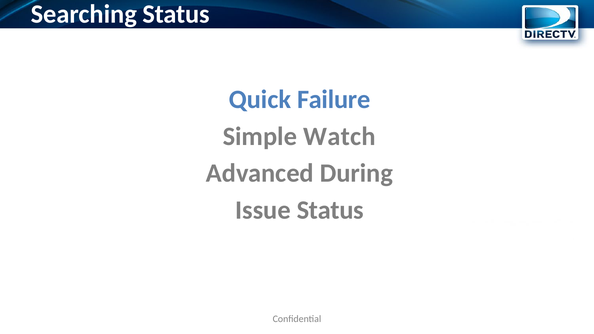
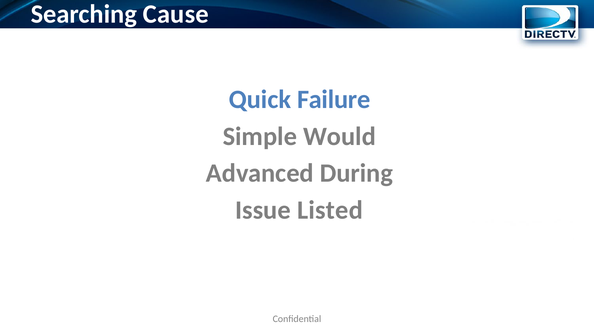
Searching Status: Status -> Cause (176, 14)
Watch: Watch -> Would (339, 136)
Issue Status: Status -> Listed (330, 210)
